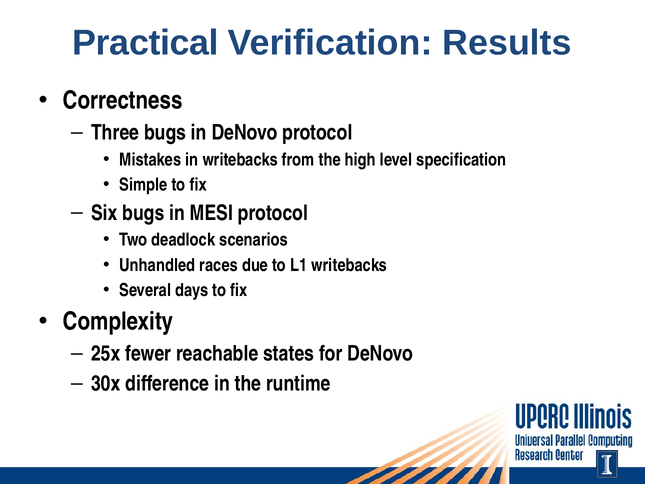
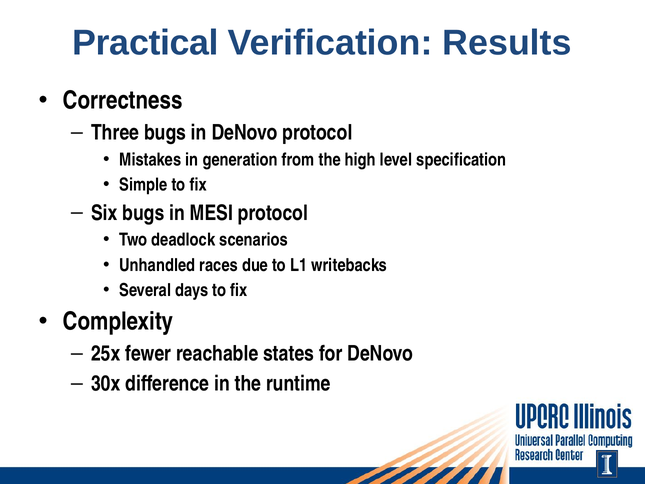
in writebacks: writebacks -> generation (240, 160)
